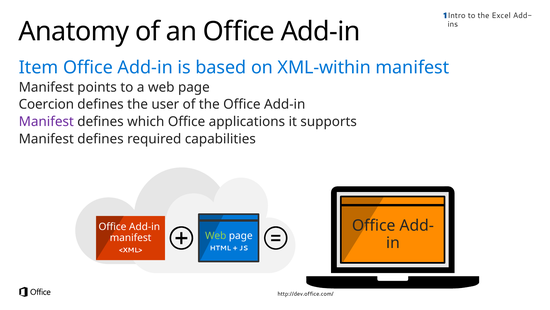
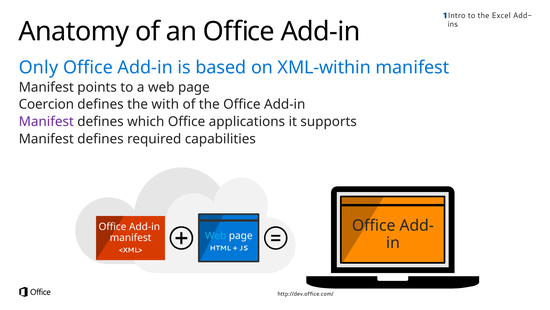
Item: Item -> Only (39, 67)
user: user -> with (165, 104)
Web colour: light green -> light blue (216, 235)
